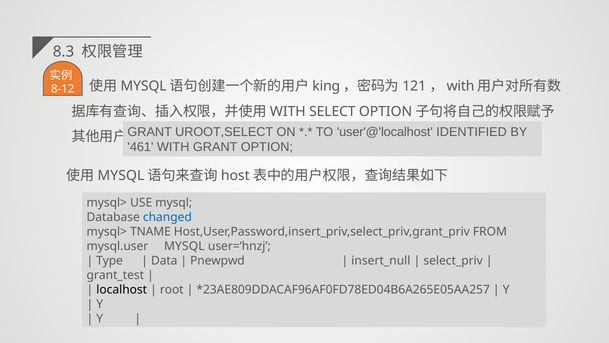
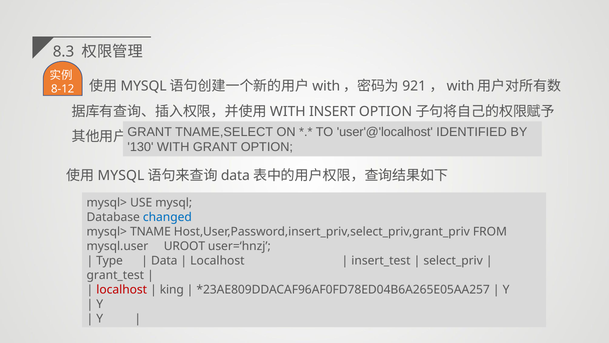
king: king -> with (326, 86)
121: 121 -> 921 (414, 86)
SELECT: SELECT -> INSERT (332, 111)
UROOT,SELECT: UROOT,SELECT -> TNAME,SELECT (224, 132)
461: 461 -> 130 (140, 147)
host: host -> data (235, 175)
mysql.user MYSQL: MYSQL -> UROOT (184, 246)
Pnewpwd: Pnewpwd -> Localhost (217, 260)
insert_null: insert_null -> insert_test (381, 260)
localhost colour: black -> red (122, 289)
root: root -> king (172, 289)
